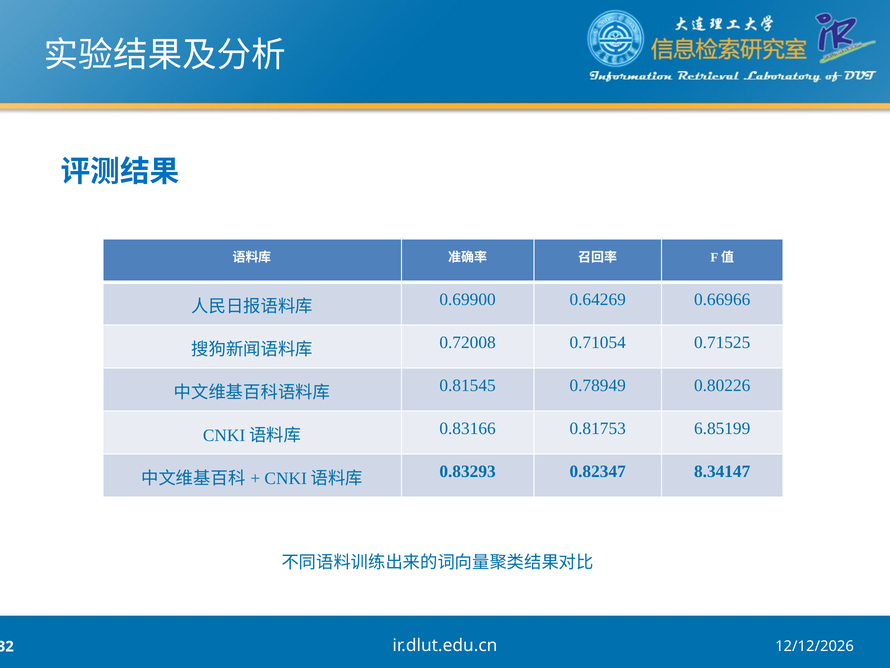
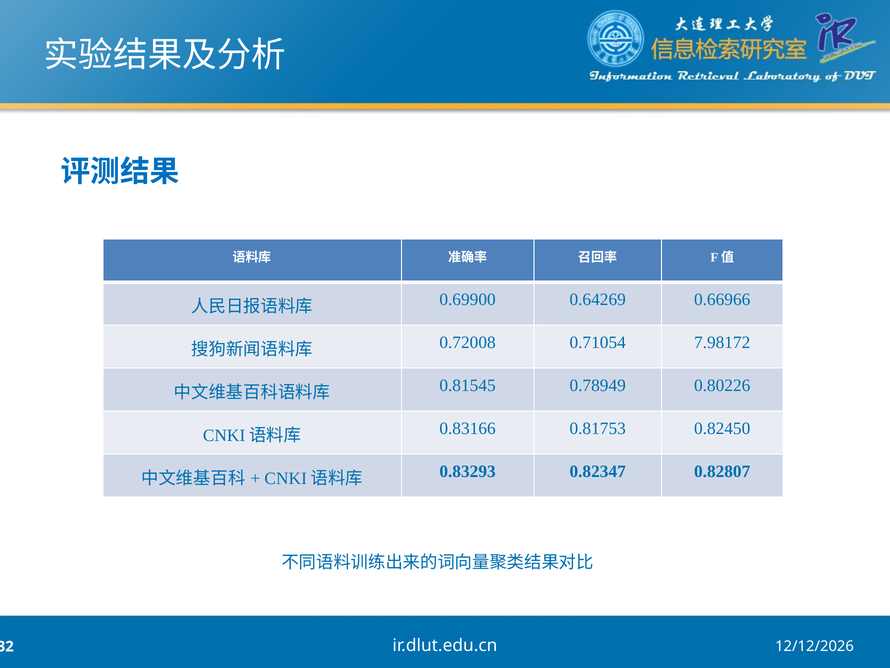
0.71525: 0.71525 -> 7.98172 (722, 342)
6.85199: 6.85199 -> 0.82450 (722, 428)
8.34147: 8.34147 -> 0.82807 (722, 471)
